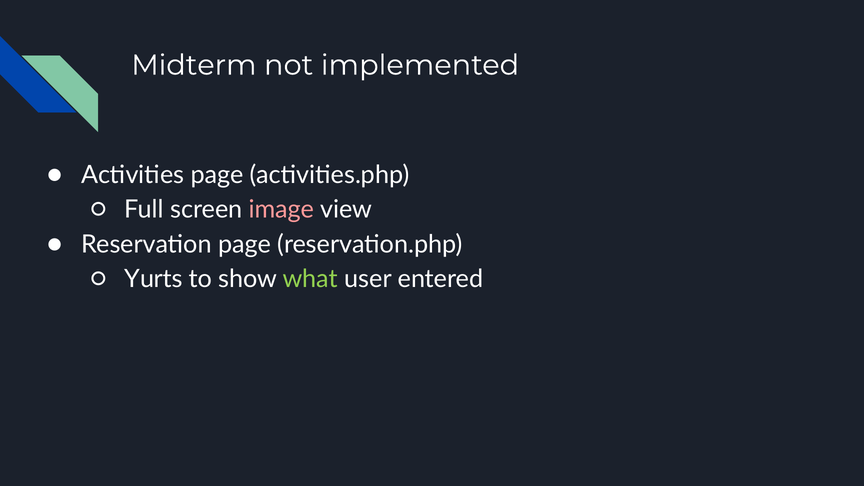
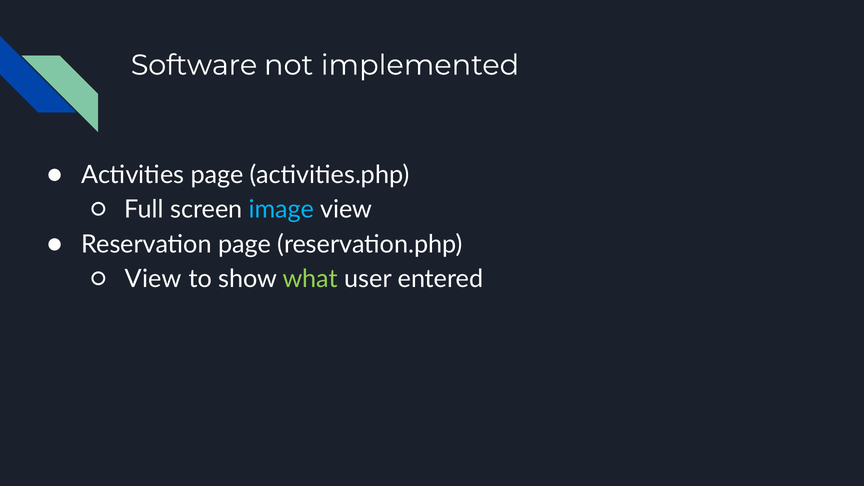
Midterm: Midterm -> Software (194, 65)
image colour: pink -> light blue (282, 210)
Yurts: Yurts -> View (153, 279)
